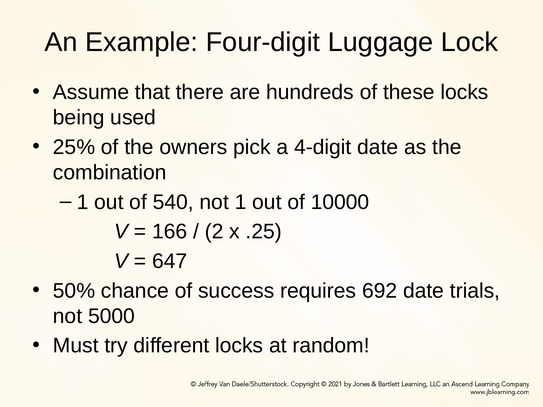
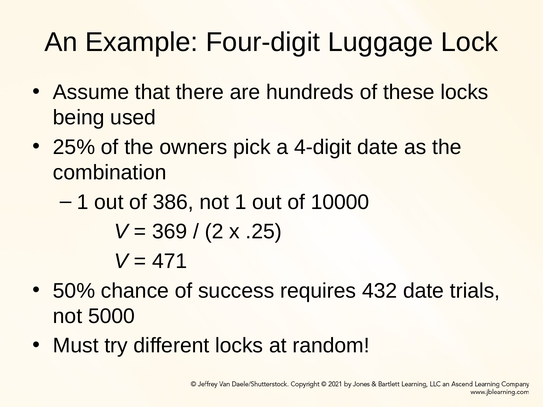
540: 540 -> 386 (173, 202)
166: 166 -> 369 (170, 232)
647: 647 -> 471 (170, 261)
692: 692 -> 432 (380, 291)
